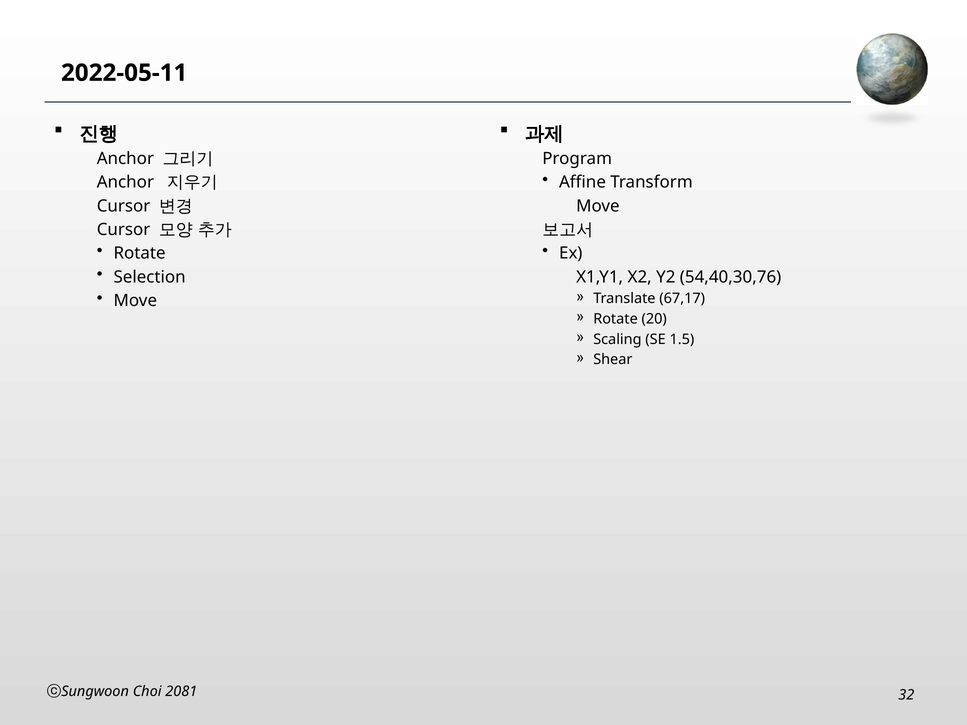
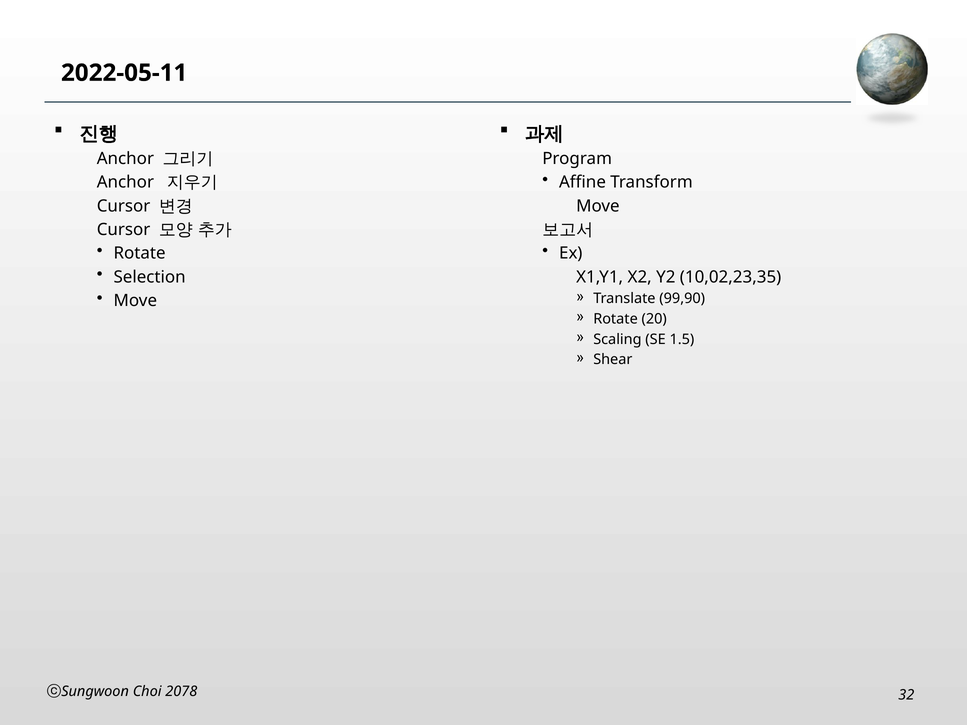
54,40,30,76: 54,40,30,76 -> 10,02,23,35 (731, 277)
67,17: 67,17 -> 99,90 (682, 299)
2081: 2081 -> 2078 (181, 692)
